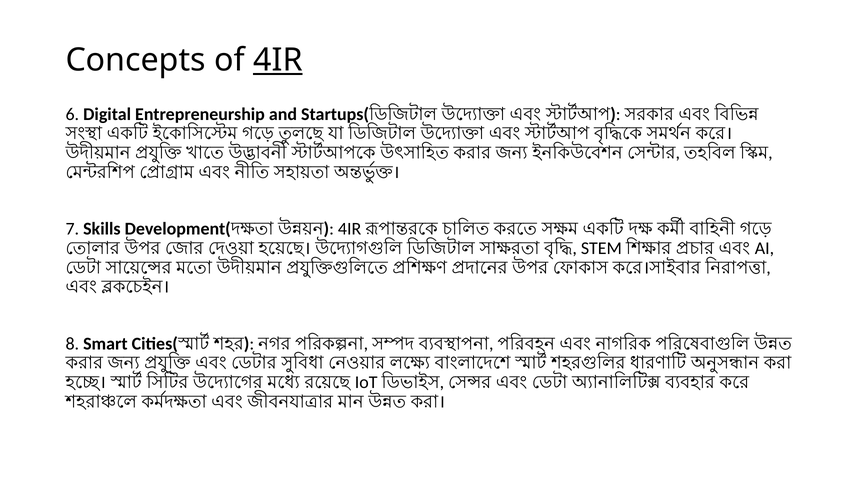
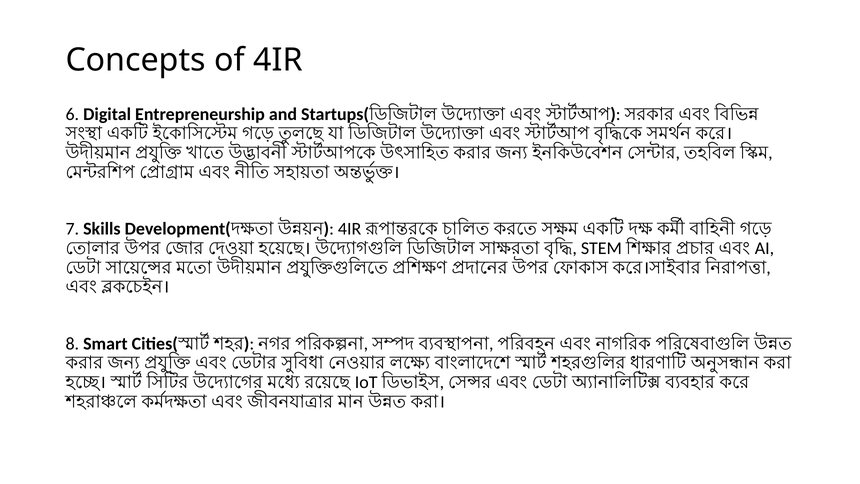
4IR underline: present -> none (278, 60)
